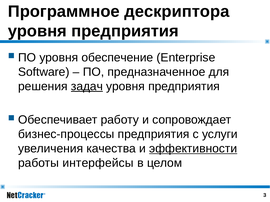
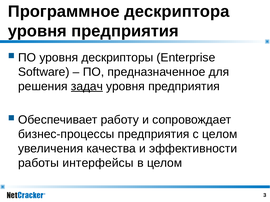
обеспечение: обеспечение -> дескрипторы (117, 58)
с услуги: услуги -> целом (220, 135)
эффективности underline: present -> none (193, 149)
